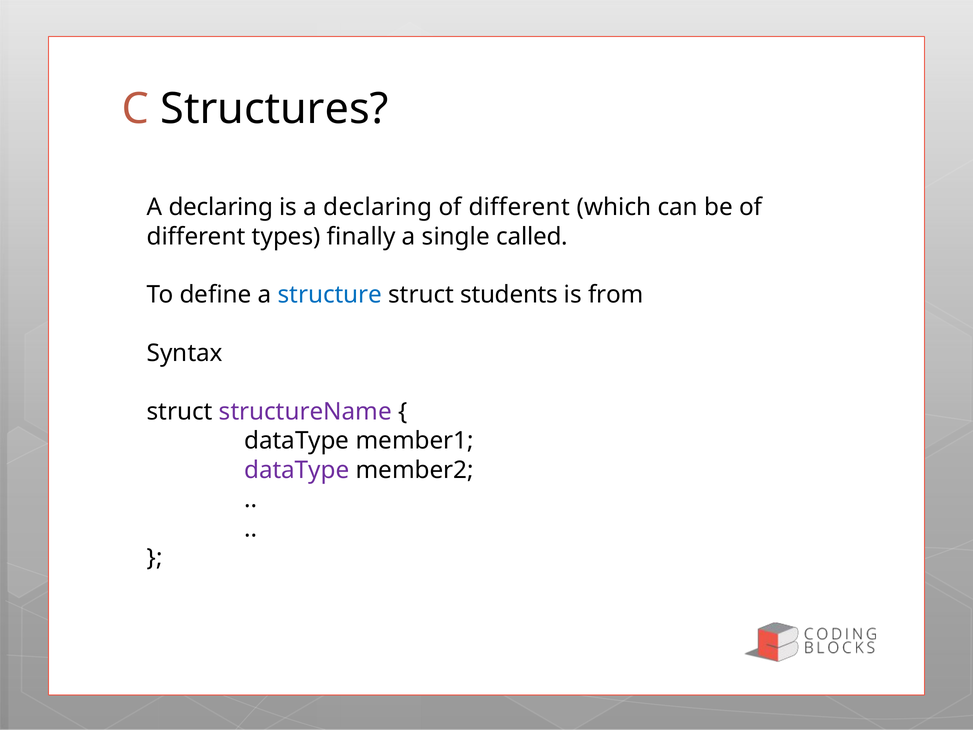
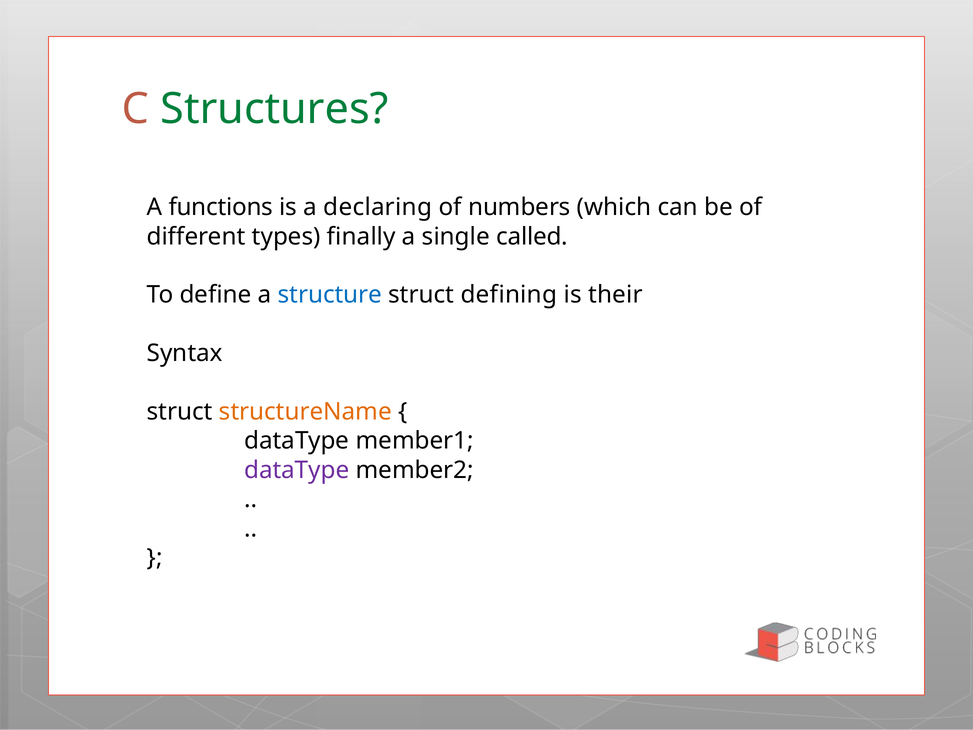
Structures colour: black -> green (274, 109)
declaring: declaring -> functions (221, 207)
different: different -> numbers (519, 207)
students: students -> defining (509, 295)
from: from -> their (616, 295)
structureName colour: purple -> orange (305, 412)
